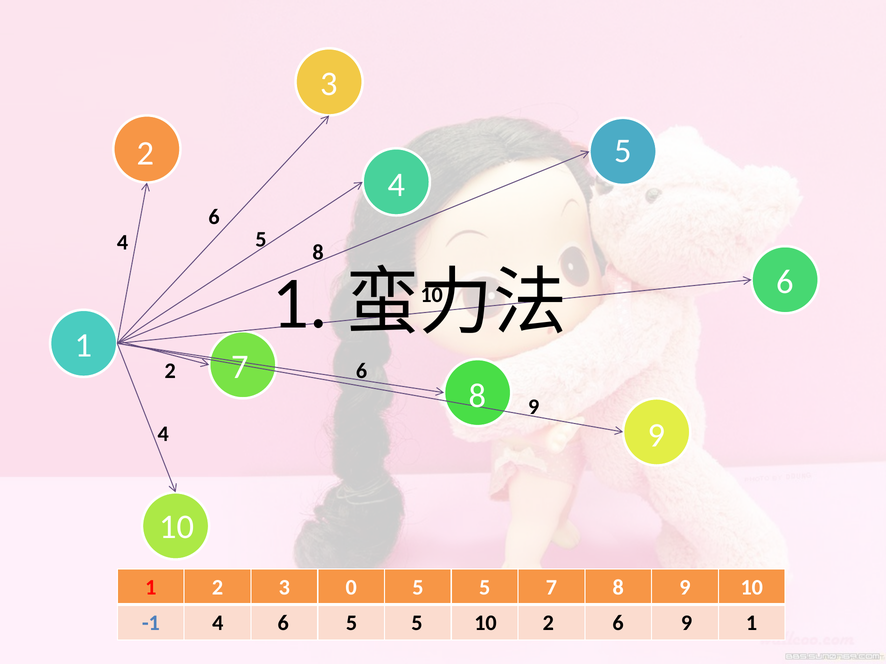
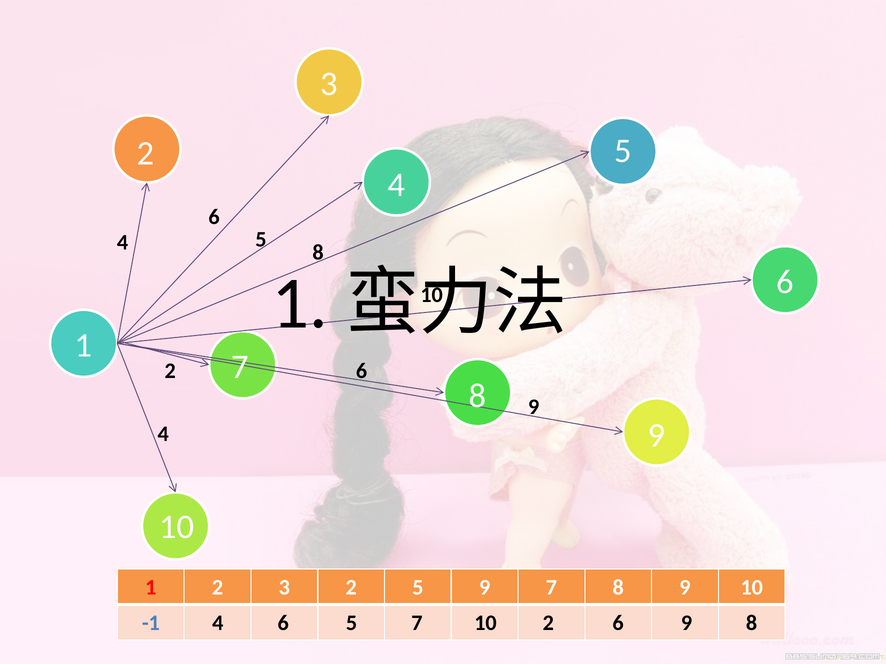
3 0: 0 -> 2 (351, 588)
5: 5 -> 9 (485, 588)
6 5 5: 5 -> 7 (417, 624)
9 1: 1 -> 8 (752, 624)
